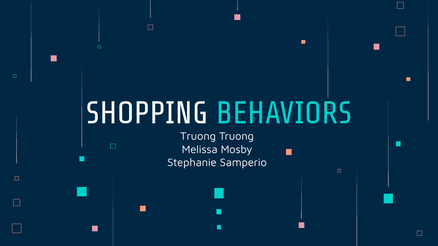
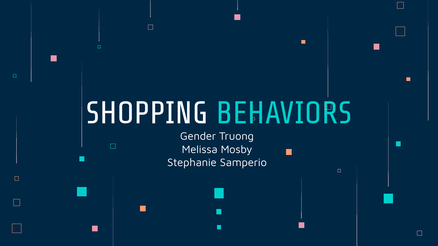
Truong: Truong -> Gender (198, 137)
